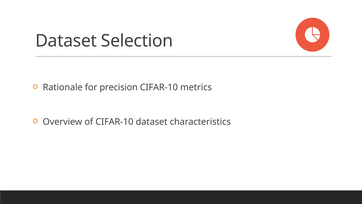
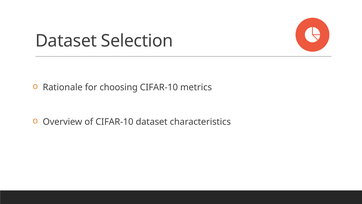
precision: precision -> choosing (119, 87)
